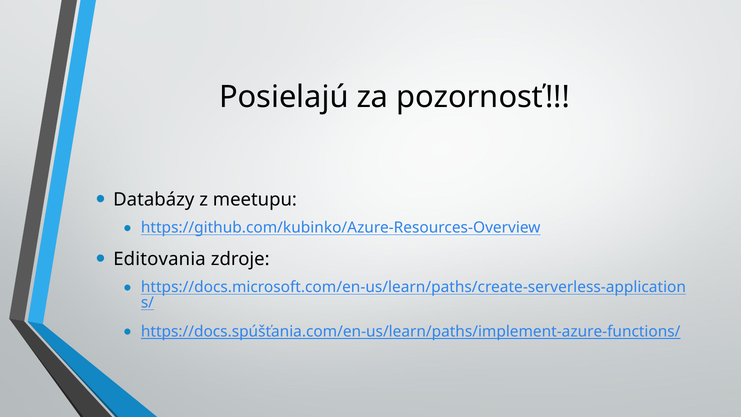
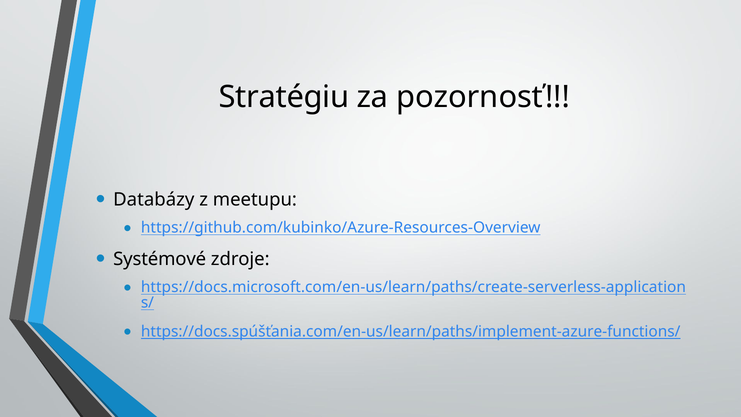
Posielajú: Posielajú -> Stratégiu (284, 97)
Editovania: Editovania -> Systémové (160, 259)
